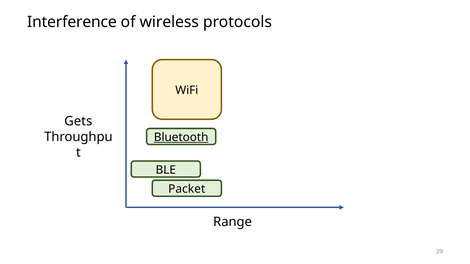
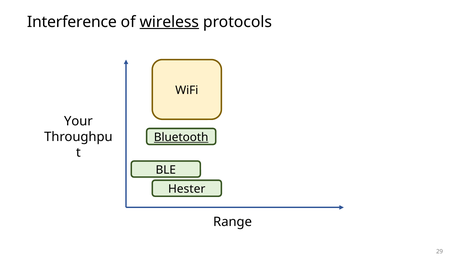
wireless underline: none -> present (169, 22)
Gets: Gets -> Your (78, 121)
Packet: Packet -> Hester (187, 189)
